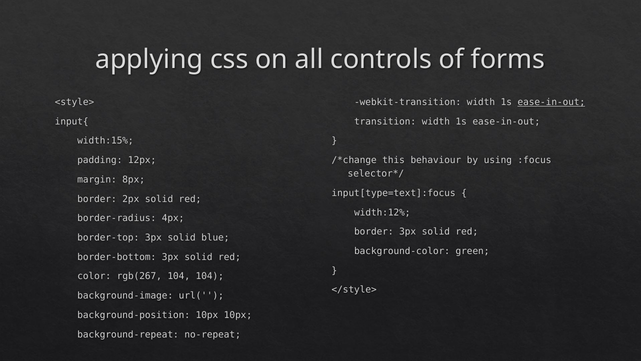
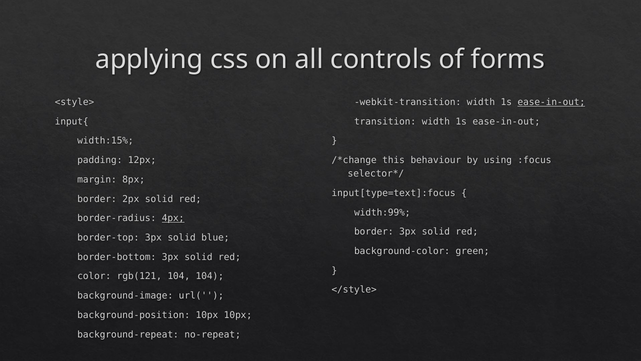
width:12%: width:12% -> width:99% (382, 212)
4px underline: none -> present (173, 218)
rgb(267: rgb(267 -> rgb(121 (139, 276)
